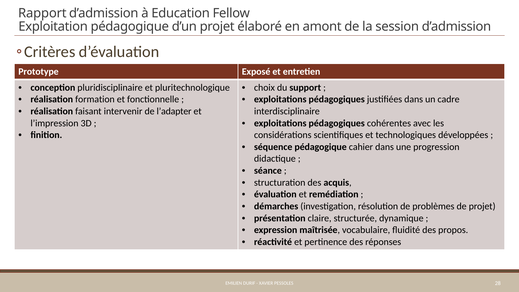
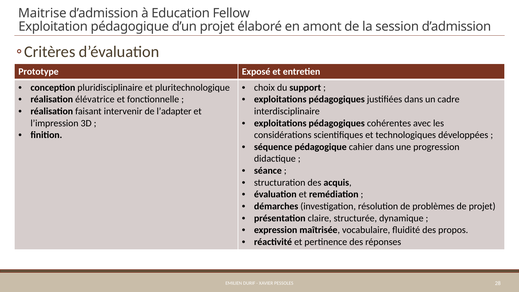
Rapport: Rapport -> Maitrise (42, 13)
formation: formation -> élévatrice (95, 99)
